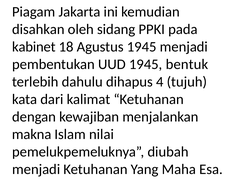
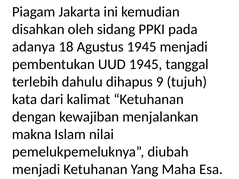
kabinet: kabinet -> adanya (34, 47)
bentuk: bentuk -> tanggal (187, 64)
4: 4 -> 9 (160, 82)
